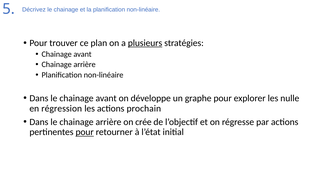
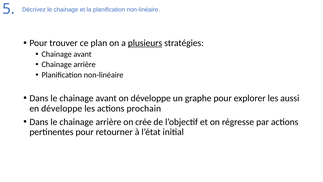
nulle: nulle -> aussi (290, 98)
en régression: régression -> développe (62, 108)
pour underline: present -> none (85, 132)
